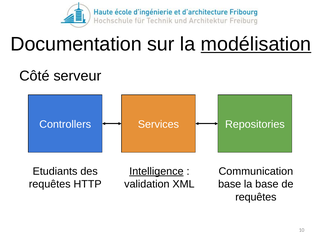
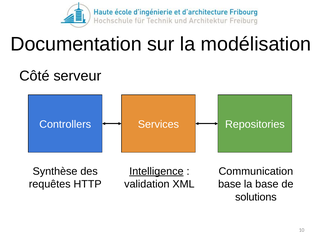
modélisation underline: present -> none (256, 44)
Etudiants: Etudiants -> Synthèse (55, 172)
requêtes: requêtes -> solutions (256, 197)
